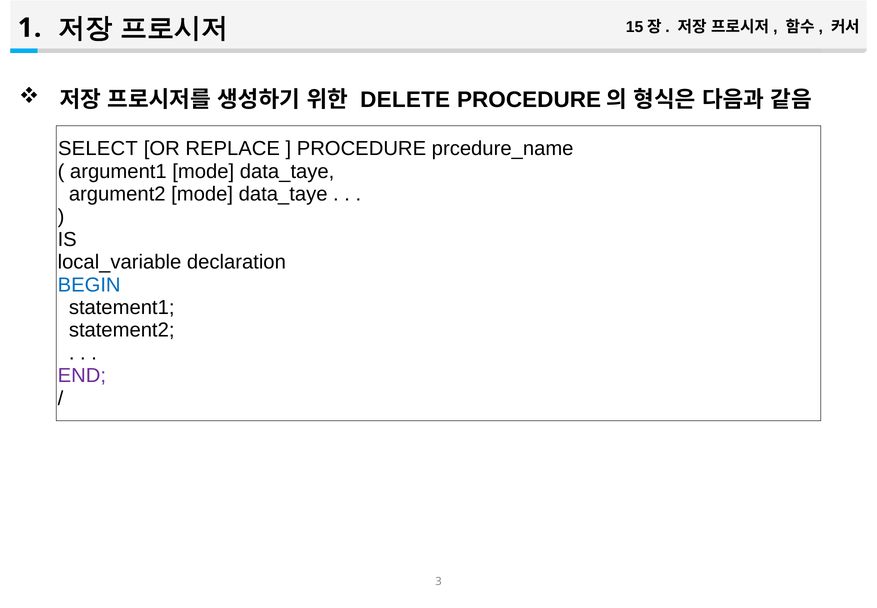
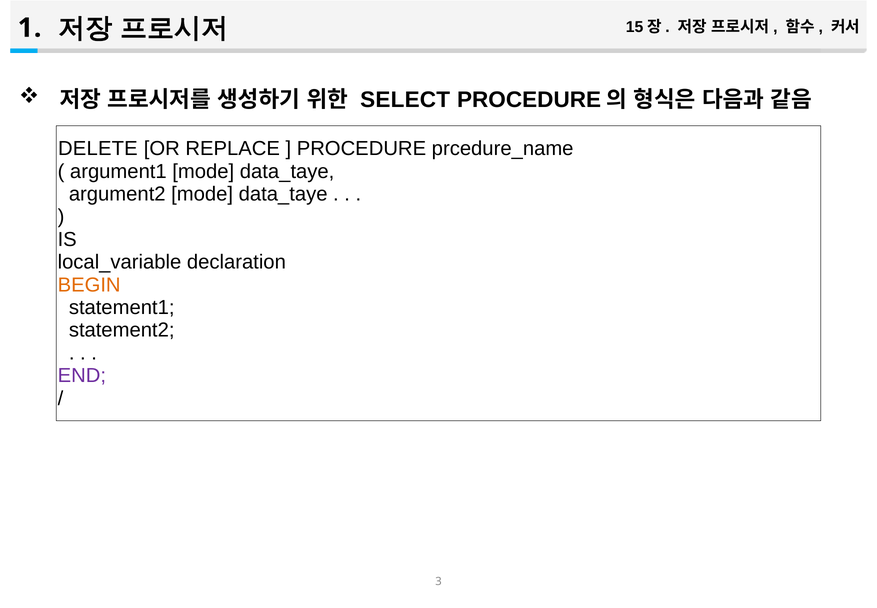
DELETE: DELETE -> SELECT (405, 100)
SELECT: SELECT -> DELETE (98, 149)
BEGIN colour: blue -> orange (89, 285)
